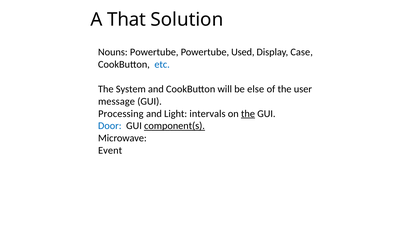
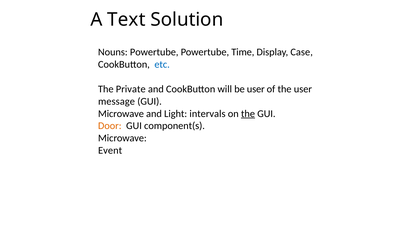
That: That -> Text (126, 20)
Used: Used -> Time (243, 52)
System: System -> Private (131, 89)
be else: else -> user (256, 89)
Processing: Processing -> Microwave (121, 114)
Door colour: blue -> orange (110, 126)
component(s underline: present -> none (175, 126)
